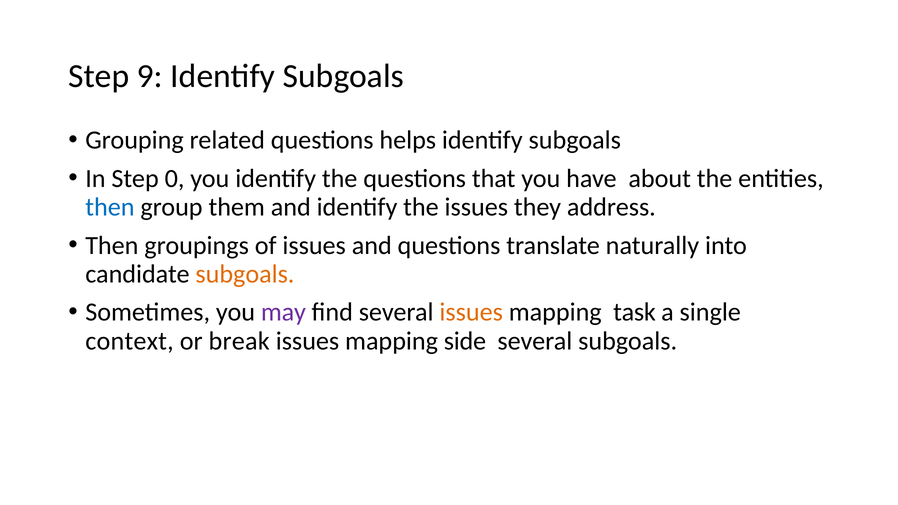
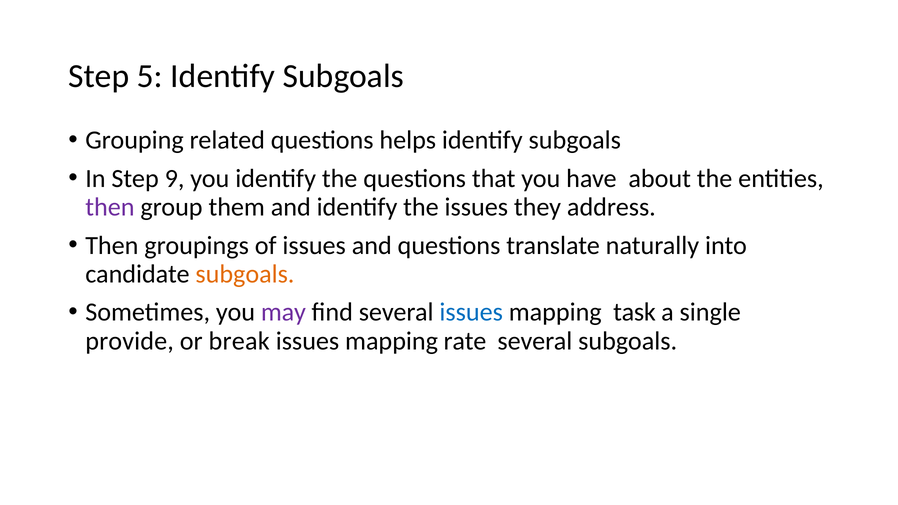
9: 9 -> 5 (150, 76)
0: 0 -> 9 (175, 178)
then colour: blue -> purple (110, 207)
issues colour: orange -> blue (471, 312)
context: context -> provide (130, 341)
side: side -> rate (465, 341)
